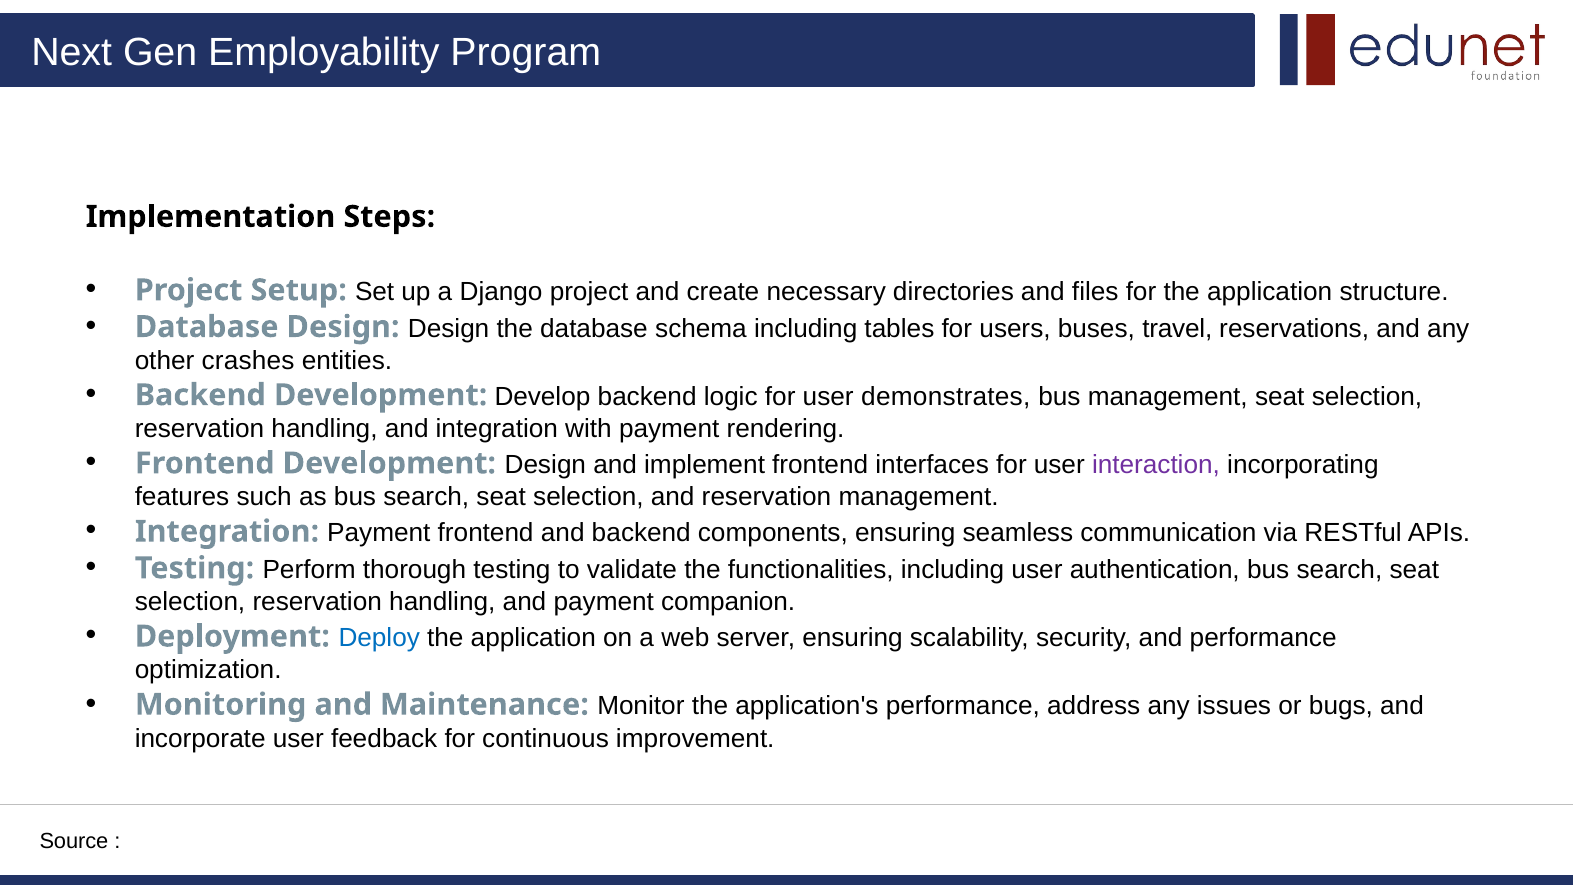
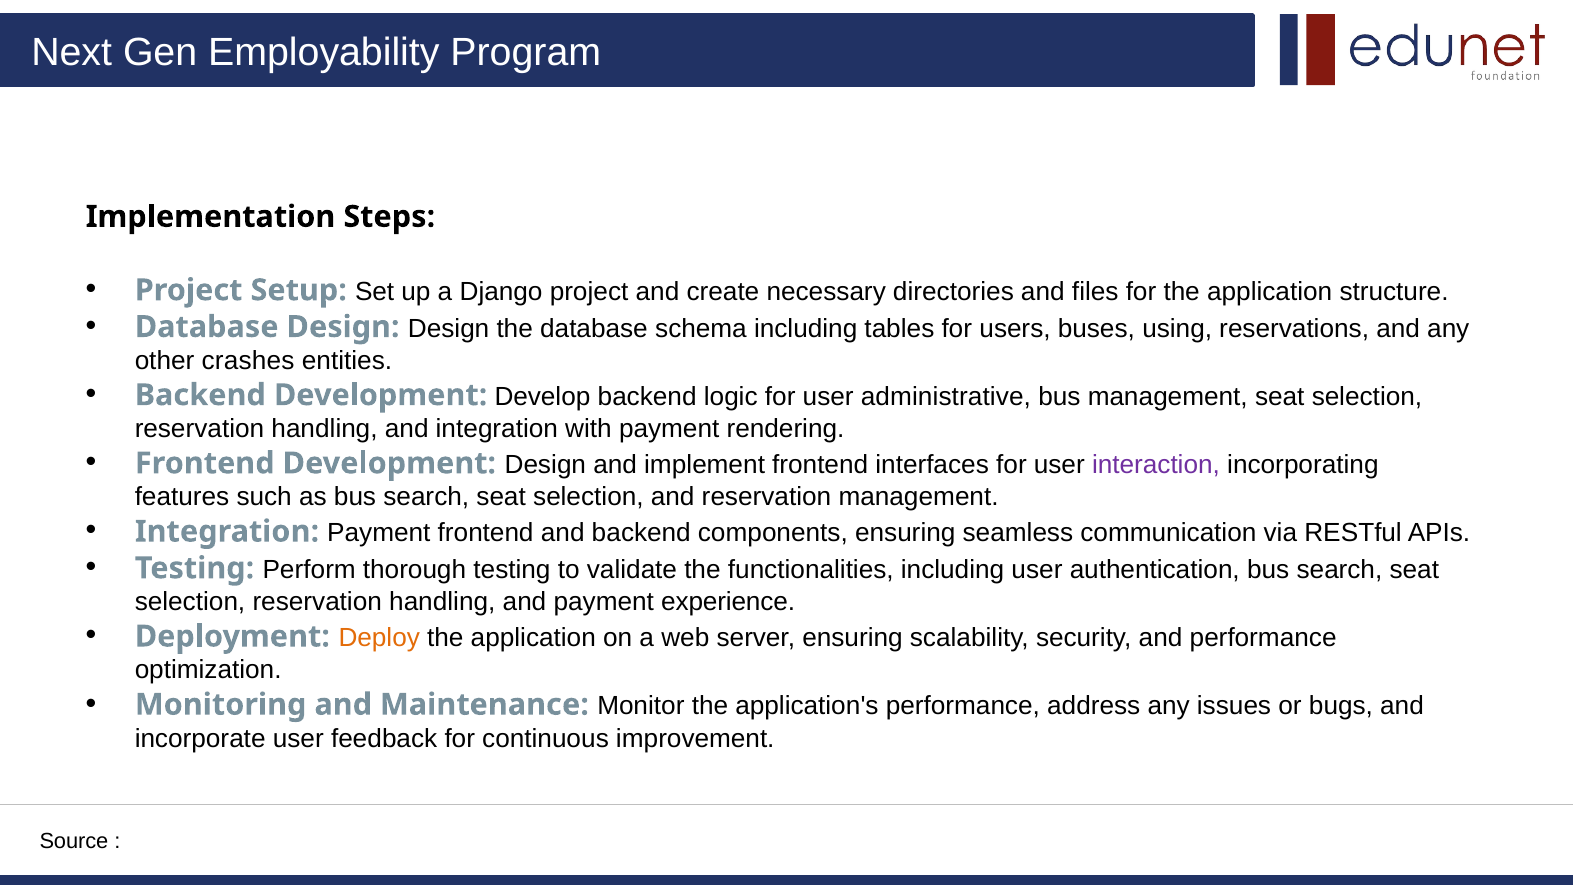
travel: travel -> using (1177, 328)
demonstrates: demonstrates -> administrative (946, 396)
companion: companion -> experience (728, 602)
Deploy colour: blue -> orange (379, 638)
